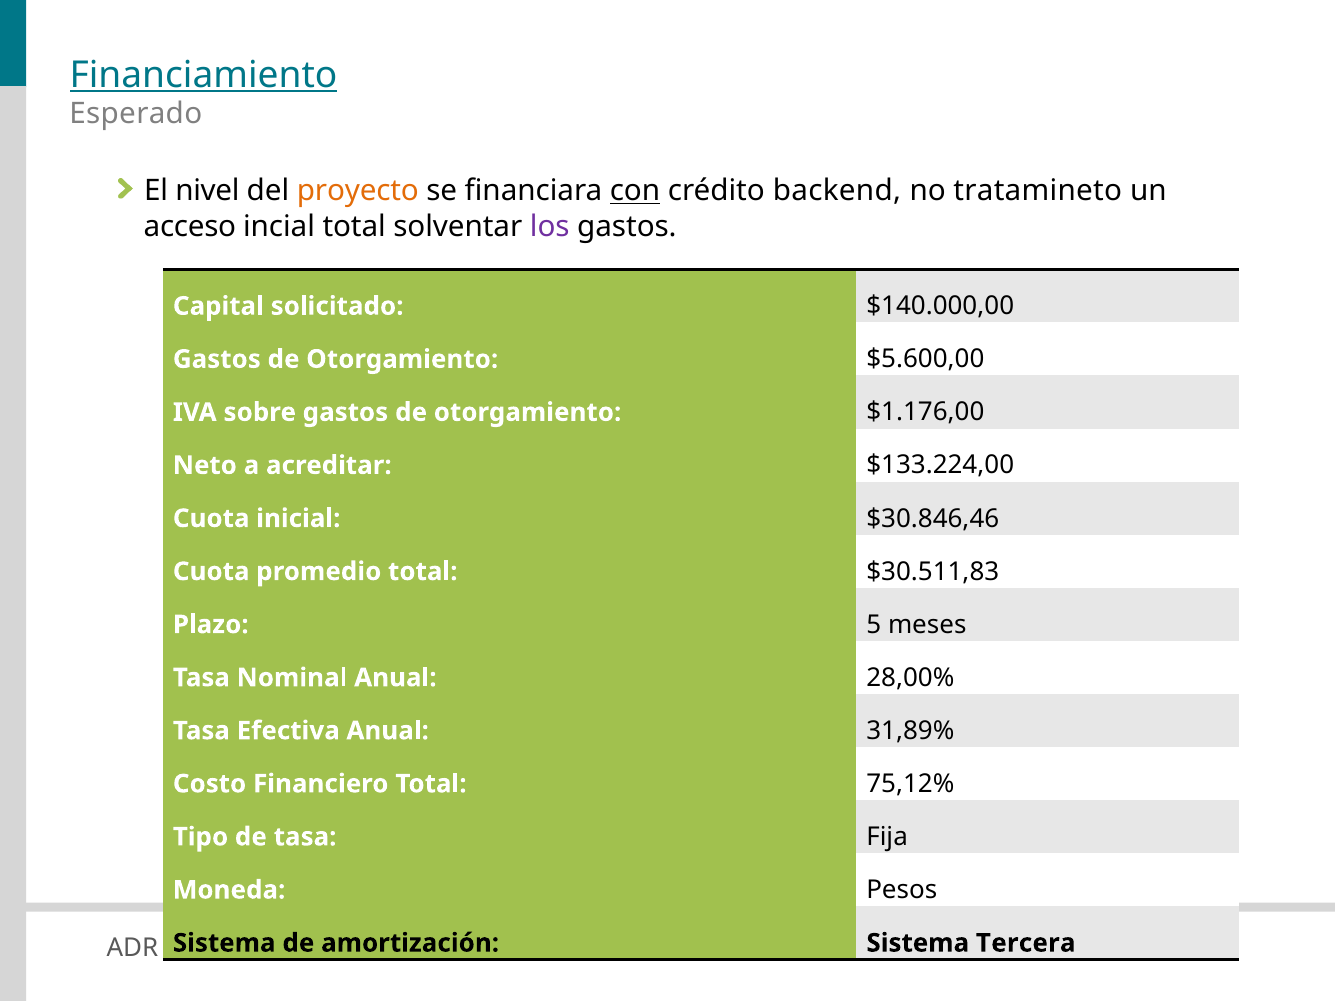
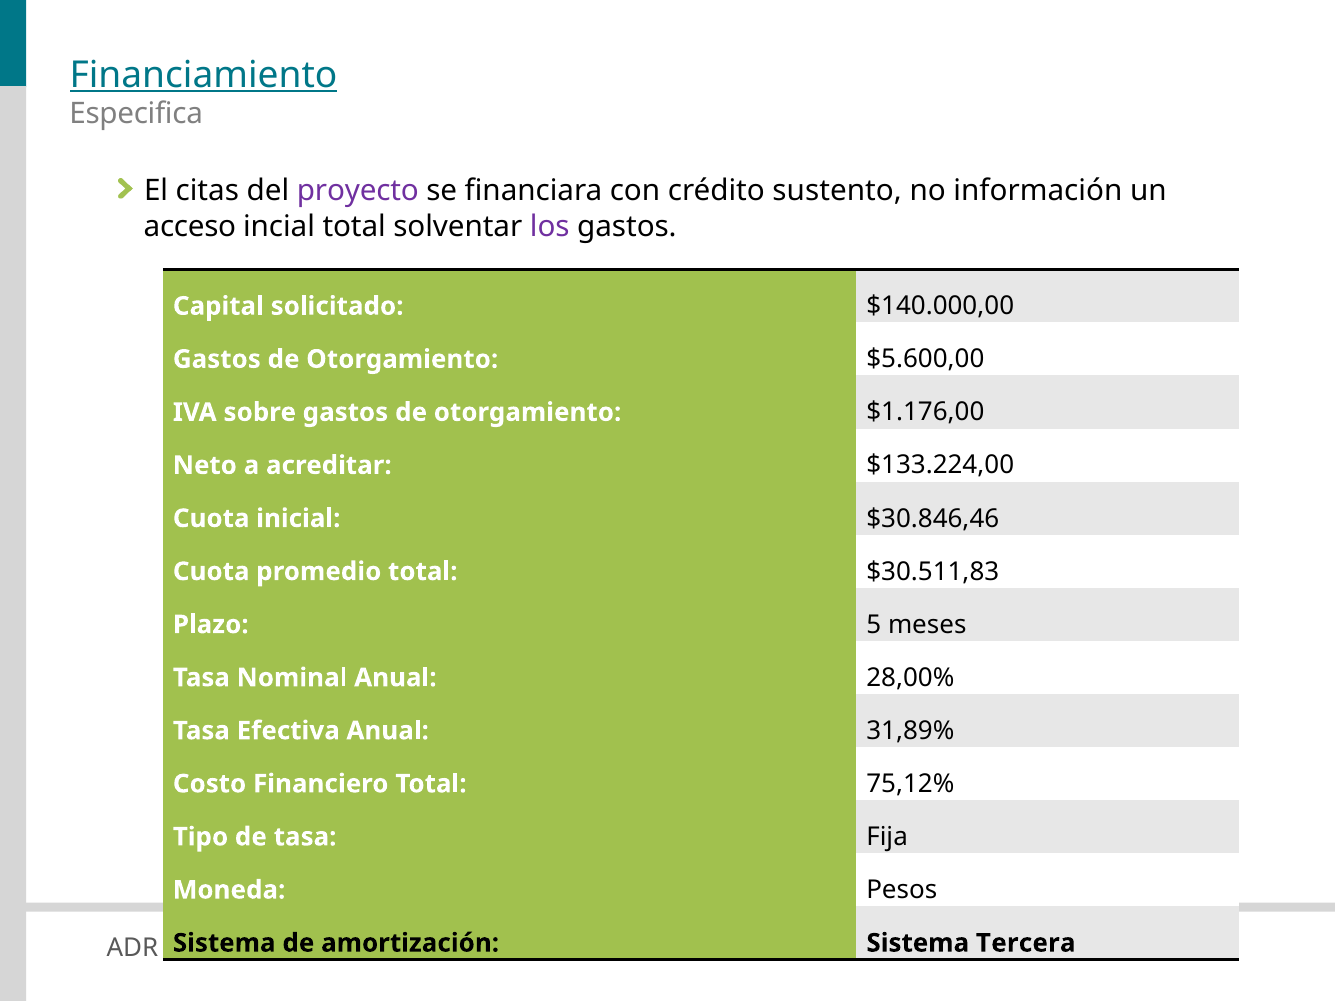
Esperado: Esperado -> Especifica (136, 113)
nivel: nivel -> citas (207, 191)
proyecto colour: orange -> purple (358, 191)
con underline: present -> none (635, 191)
backend: backend -> sustento (837, 191)
tratamineto: tratamineto -> información (1038, 191)
